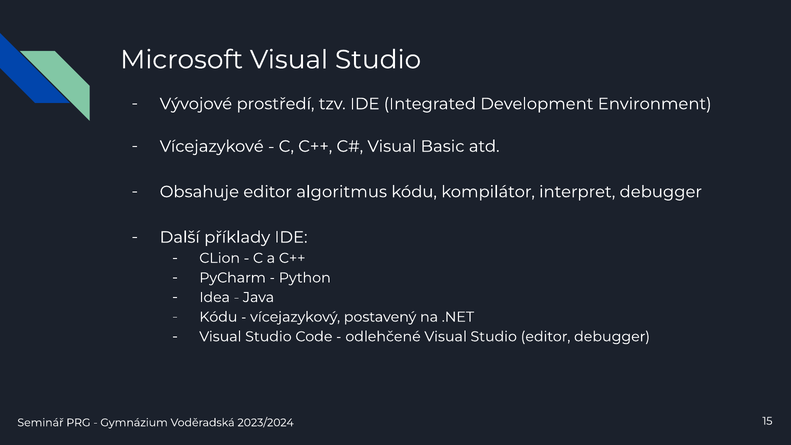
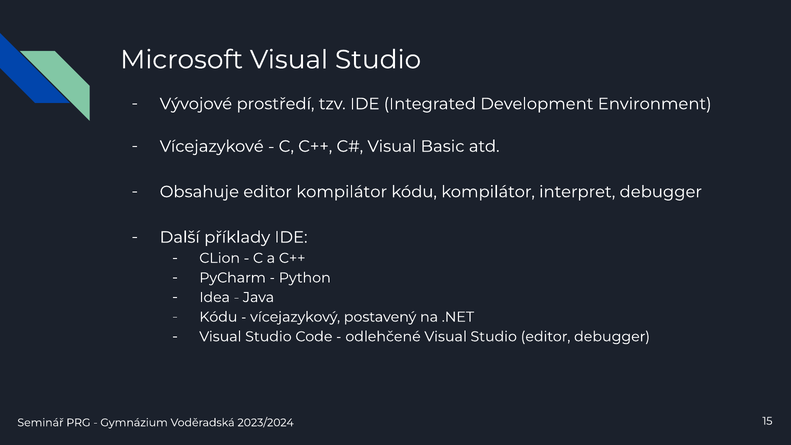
editor algoritmus: algoritmus -> kompilátor (342, 192)
